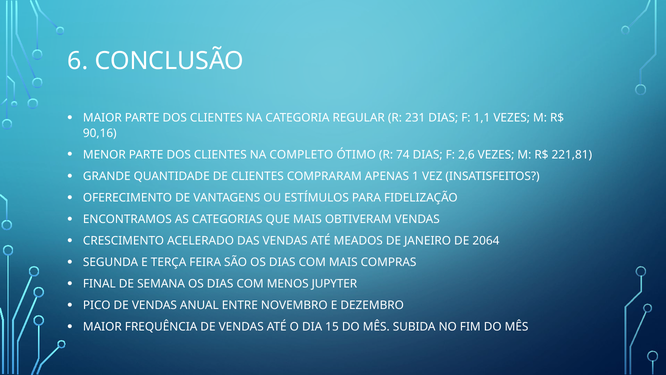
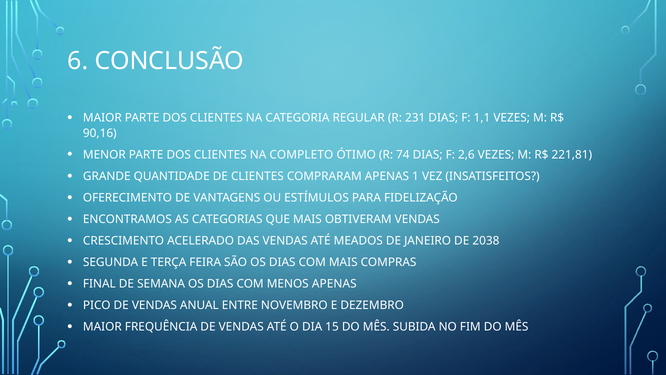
2064: 2064 -> 2038 (486, 241)
MENOS JUPYTER: JUPYTER -> APENAS (334, 284)
